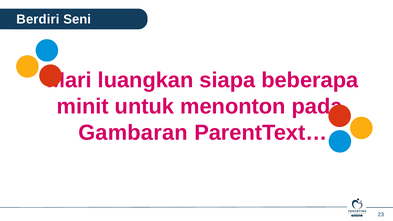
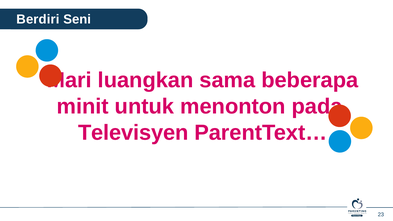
siapa: siapa -> sama (227, 80)
Gambaran: Gambaran -> Televisyen (133, 133)
